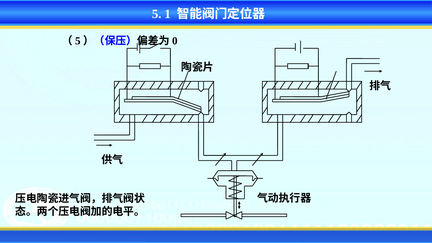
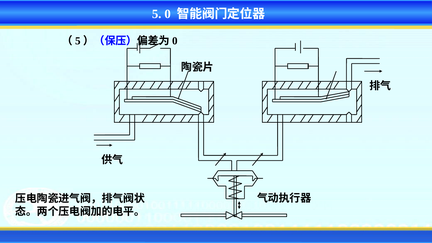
1: 1 -> 0 (168, 14)
